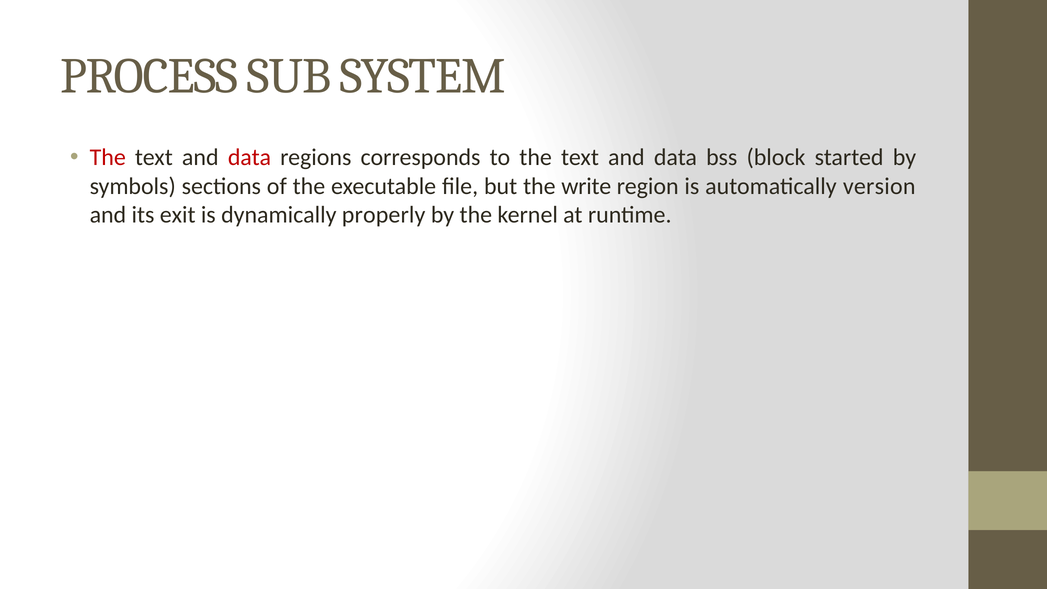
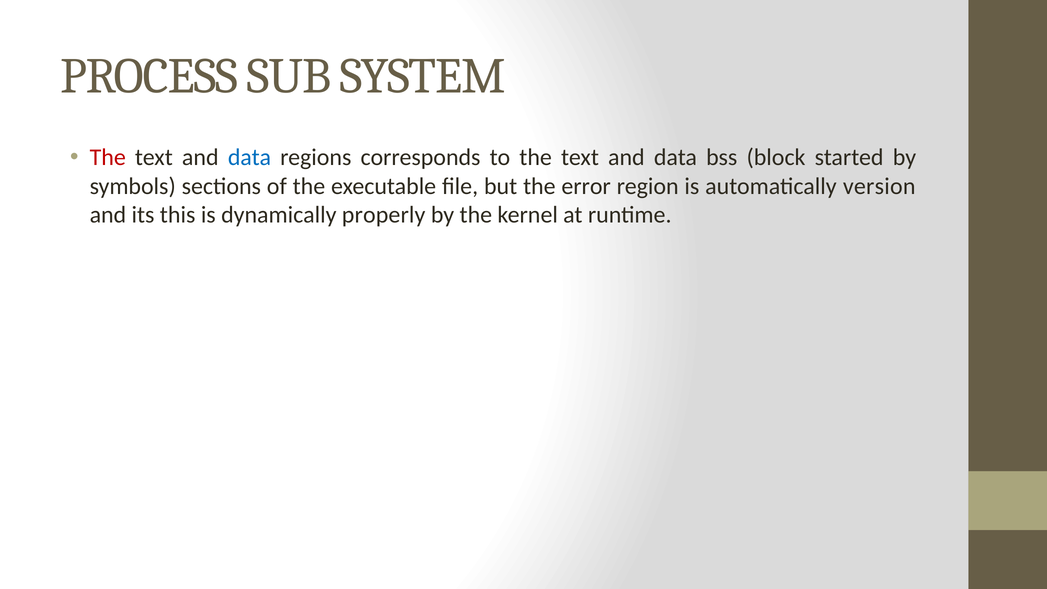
data colour: red -> blue (249, 157)
write: write -> error (586, 186)
exit: exit -> this (178, 215)
